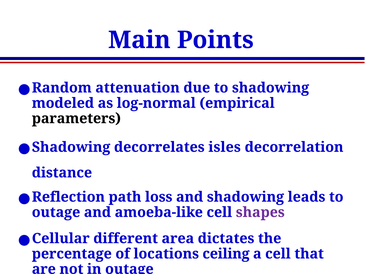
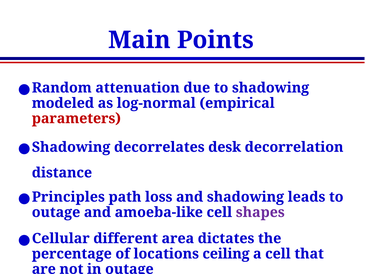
parameters colour: black -> red (76, 118)
isles: isles -> desk (225, 147)
Reflection: Reflection -> Principles (68, 197)
